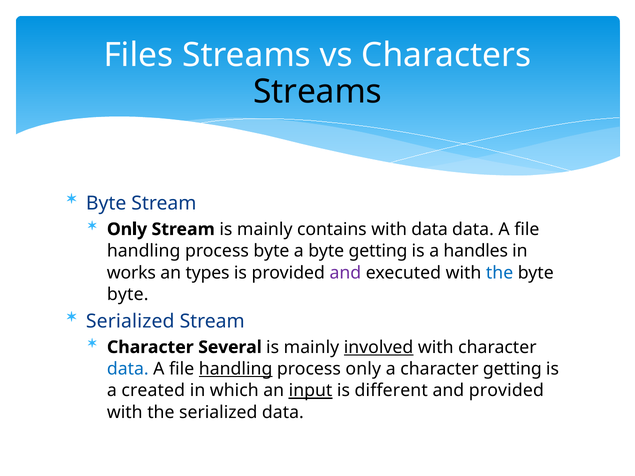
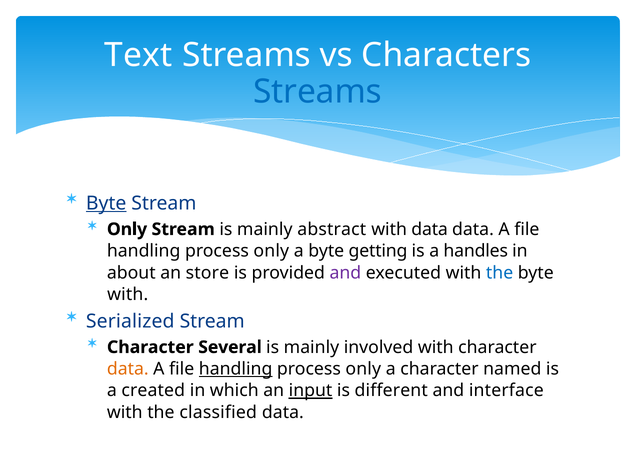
Files: Files -> Text (138, 55)
Streams colour: black -> blue (318, 92)
Byte underline: none -> present (106, 203)
contains: contains -> abstract (332, 229)
byte: byte -> only (271, 251)
works: works -> about (131, 273)
types: types -> store (207, 273)
byte: byte -> with (128, 295)
involved underline: present -> none (379, 347)
data colour: blue -> orange (128, 369)
character getting: getting -> named (512, 369)
and provided: provided -> interface (506, 391)
the serialized: serialized -> classified (218, 413)
